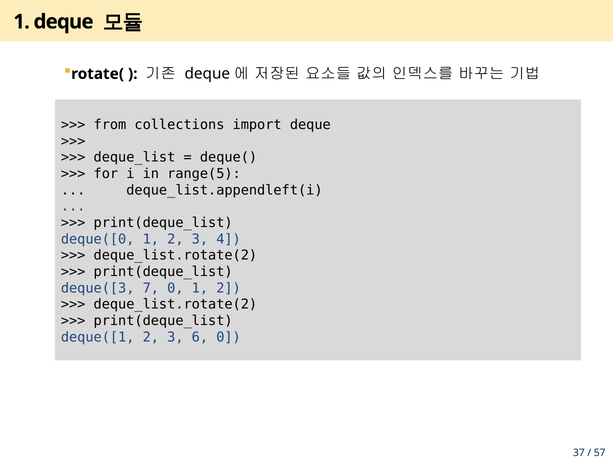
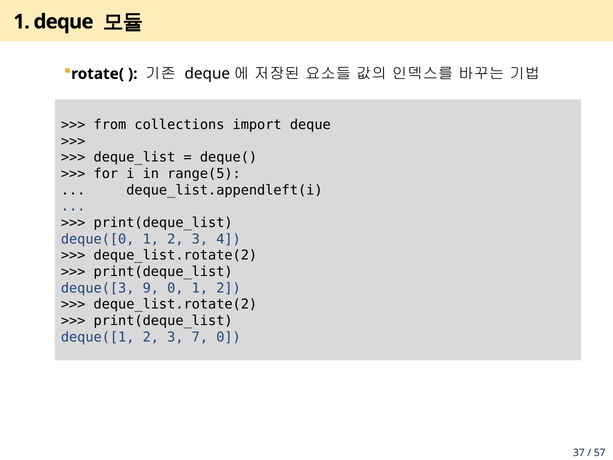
7: 7 -> 9 (151, 288)
6: 6 -> 7 (200, 337)
